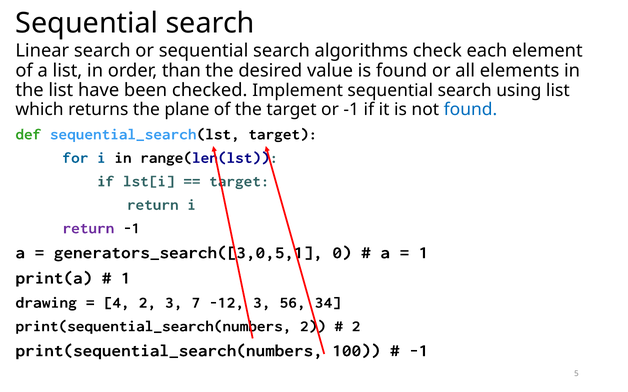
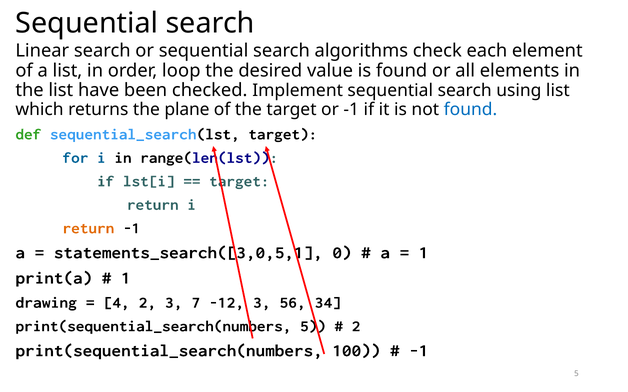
than: than -> loop (181, 71)
return colour: purple -> orange (88, 228)
generators_search([3,0,5,1: generators_search([3,0,5,1 -> statements_search([3,0,5,1 (188, 253)
print(sequential_search(numbers 2: 2 -> 5 (313, 326)
